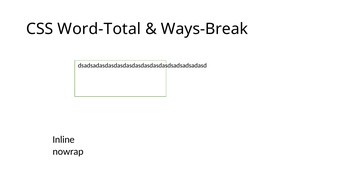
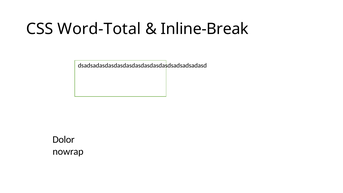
Ways-Break: Ways-Break -> Inline-Break (205, 29)
Inline: Inline -> Dolor (64, 139)
